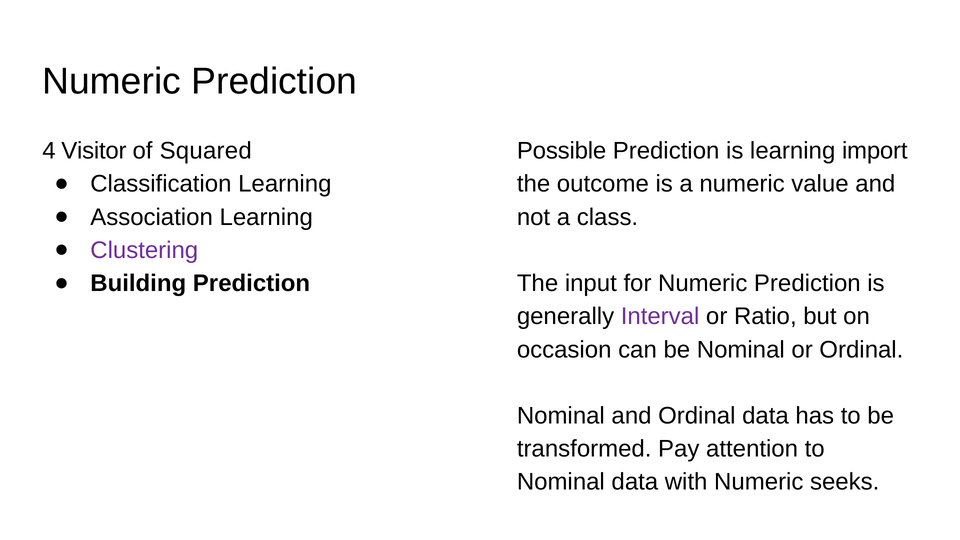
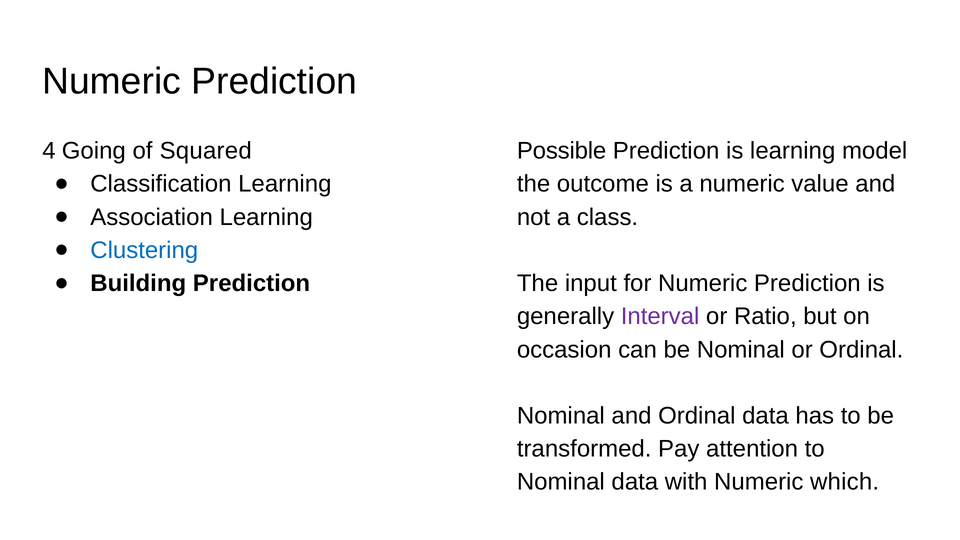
Visitor: Visitor -> Going (94, 151)
import: import -> model (875, 151)
Clustering colour: purple -> blue (144, 250)
seeks: seeks -> which (845, 482)
